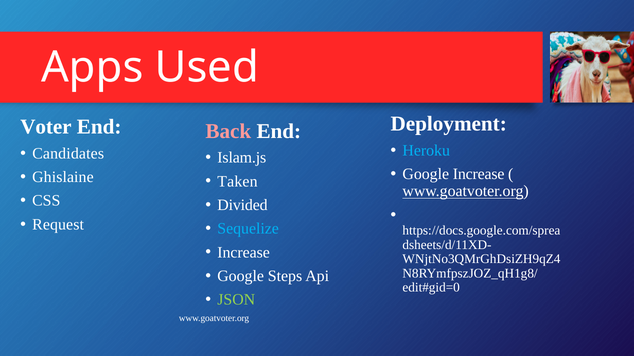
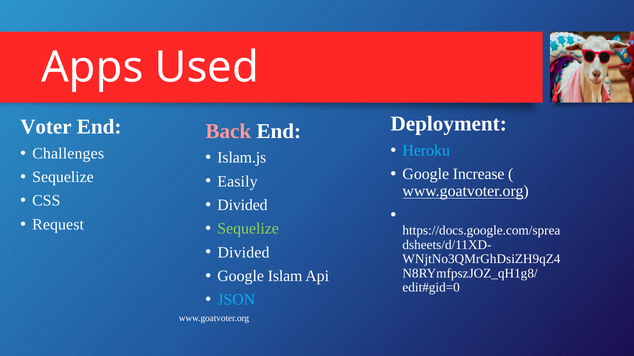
Candidates: Candidates -> Challenges (68, 154)
Ghislaine: Ghislaine -> Sequelize (63, 177)
Taken: Taken -> Easily (237, 182)
Sequelize colour: light blue -> light green (248, 229)
Increase: Increase -> Divided (244, 253)
Steps: Steps -> Islam (285, 277)
JSON colour: light green -> light blue (236, 300)
